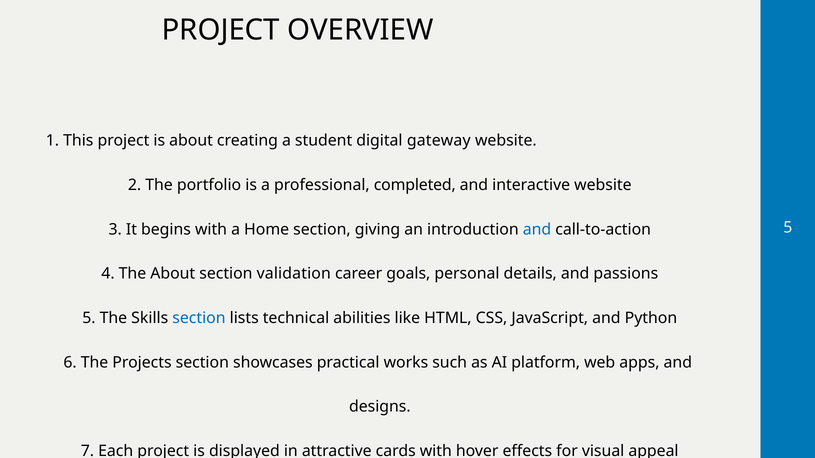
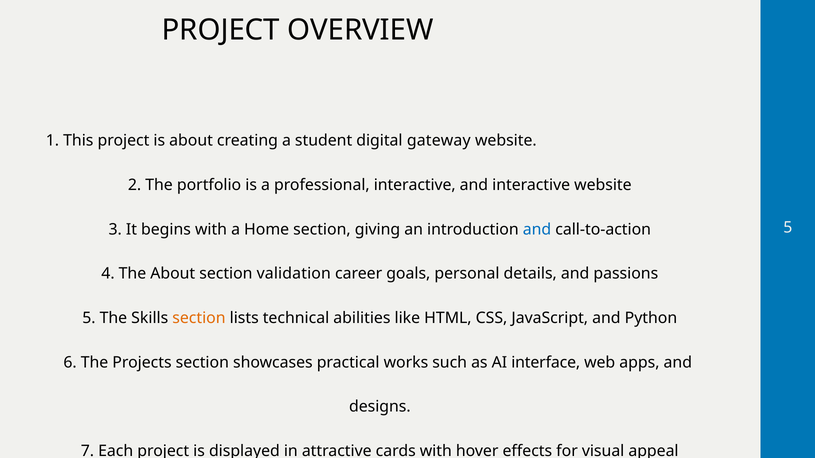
professional completed: completed -> interactive (415, 185)
section colour: blue -> orange (199, 318)
platform: platform -> interface (546, 363)
